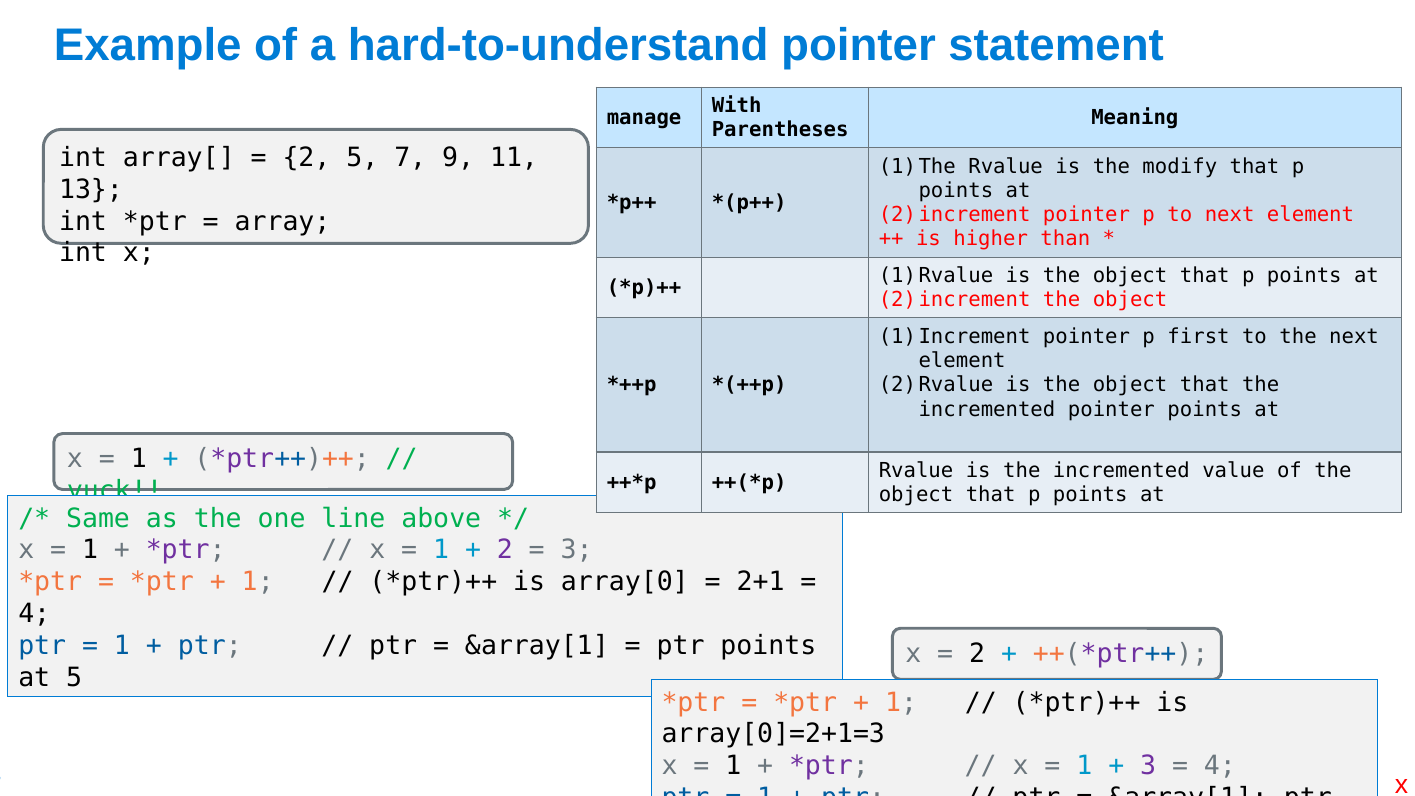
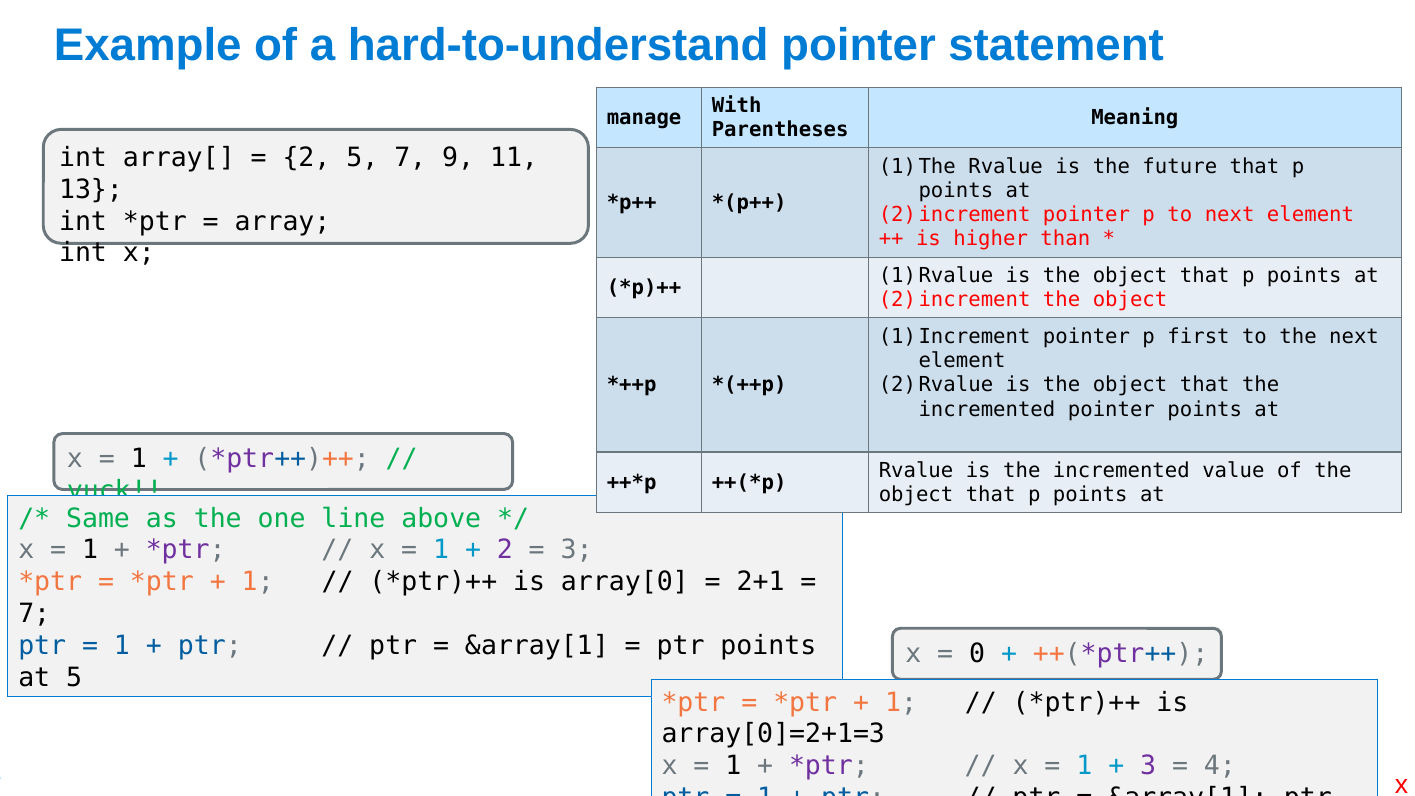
modify: modify -> future (1180, 166)
4: 4 -> 7 (34, 614)
2: 2 -> 0 (977, 654)
